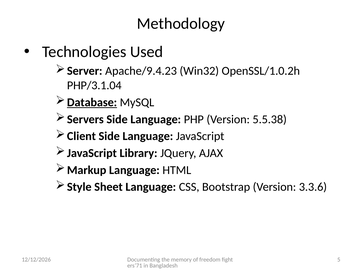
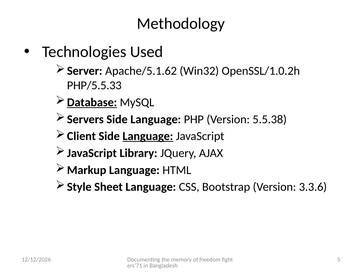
Apache/9.4.23: Apache/9.4.23 -> Apache/5.1.62 (141, 71)
PHP/3.1.04: PHP/3.1.04 -> PHP/5.5.33 (94, 85)
Language underline: none -> present (148, 136)
